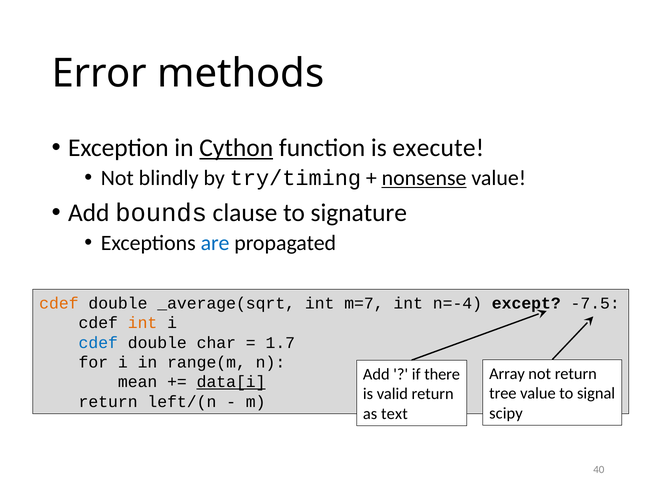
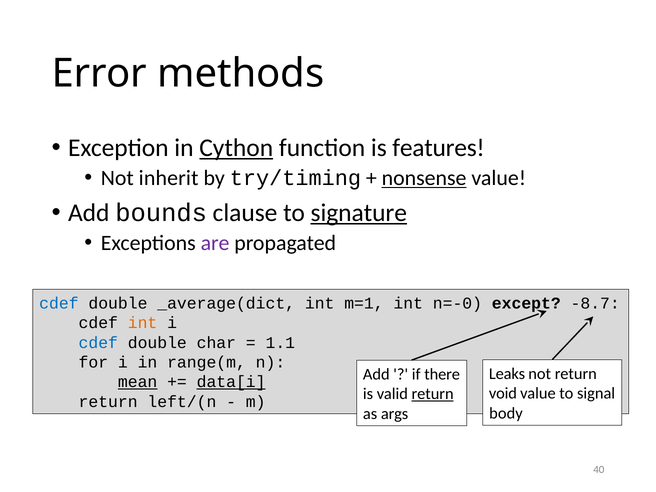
execute: execute -> features (439, 148)
blindly: blindly -> inherit (169, 178)
signature underline: none -> present (359, 213)
are colour: blue -> purple (215, 243)
cdef colour: orange -> blue (59, 303)
_average(sqrt: _average(sqrt -> _average(dict (226, 303)
m=7: m=7 -> m=1 (364, 303)
n=-4: n=-4 -> n=-0 (457, 303)
-7.5: -7.5 -> -8.7 (595, 303)
1.7: 1.7 -> 1.1 (280, 343)
Array: Array -> Leaks (507, 374)
mean underline: none -> present (138, 382)
tree: tree -> void (503, 393)
return underline: none -> present (433, 394)
scipy: scipy -> body (506, 413)
text: text -> args (395, 414)
